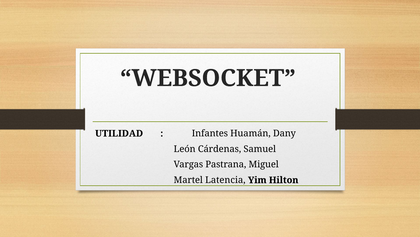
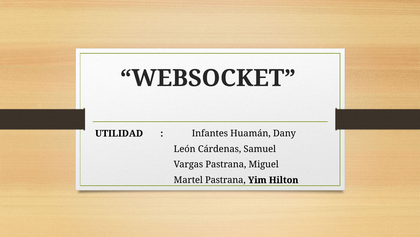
Martel Latencia: Latencia -> Pastrana (225, 180)
